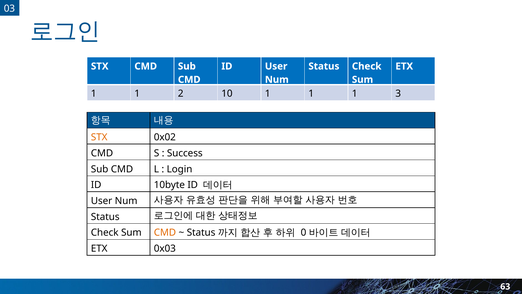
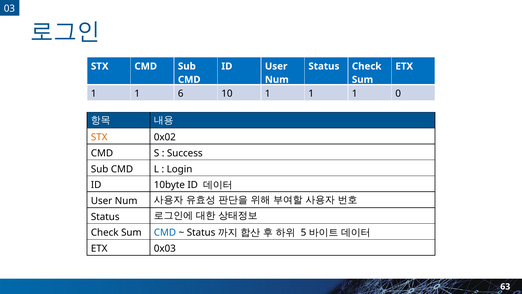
2: 2 -> 6 (181, 94)
3: 3 -> 0 (398, 94)
CMD colour: orange -> blue (165, 232)
0: 0 -> 5 (304, 232)
